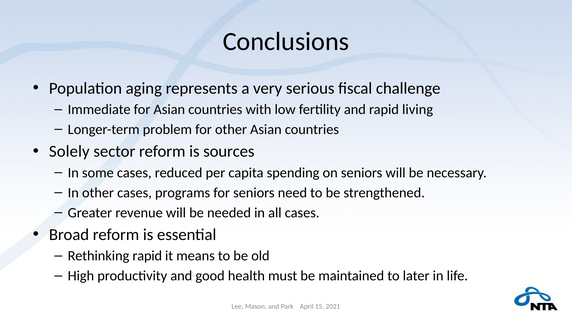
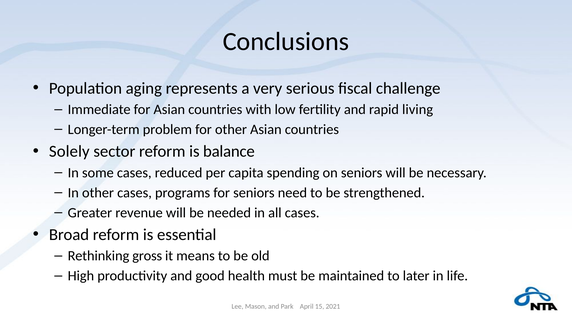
sources: sources -> balance (229, 152)
Rethinking rapid: rapid -> gross (147, 257)
